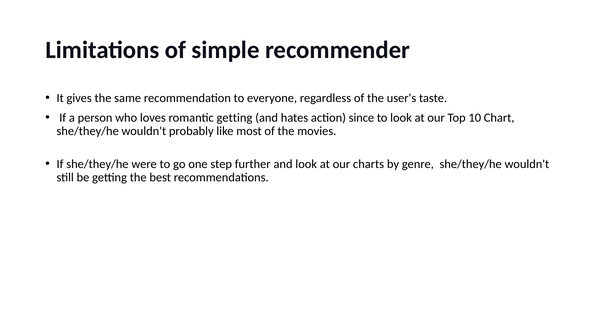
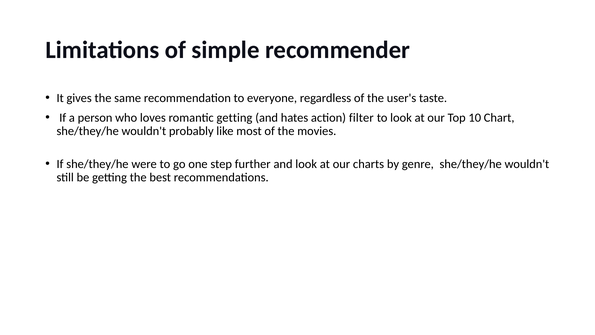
since: since -> filter (361, 118)
